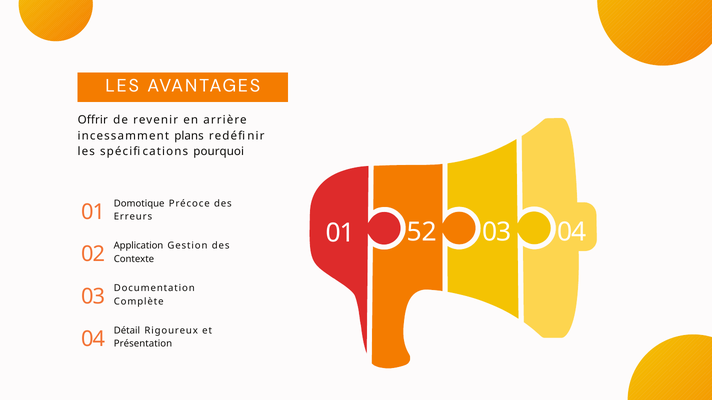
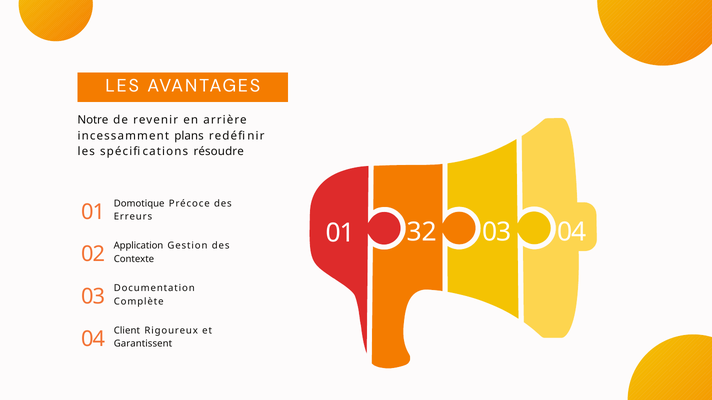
Offrir: Offrir -> Notre (93, 120)
pourquoi: pourquoi -> résoudre (219, 152)
52: 52 -> 32 (422, 233)
Détail: Détail -> Client (127, 331)
Présentation: Présentation -> Garantissent (143, 344)
